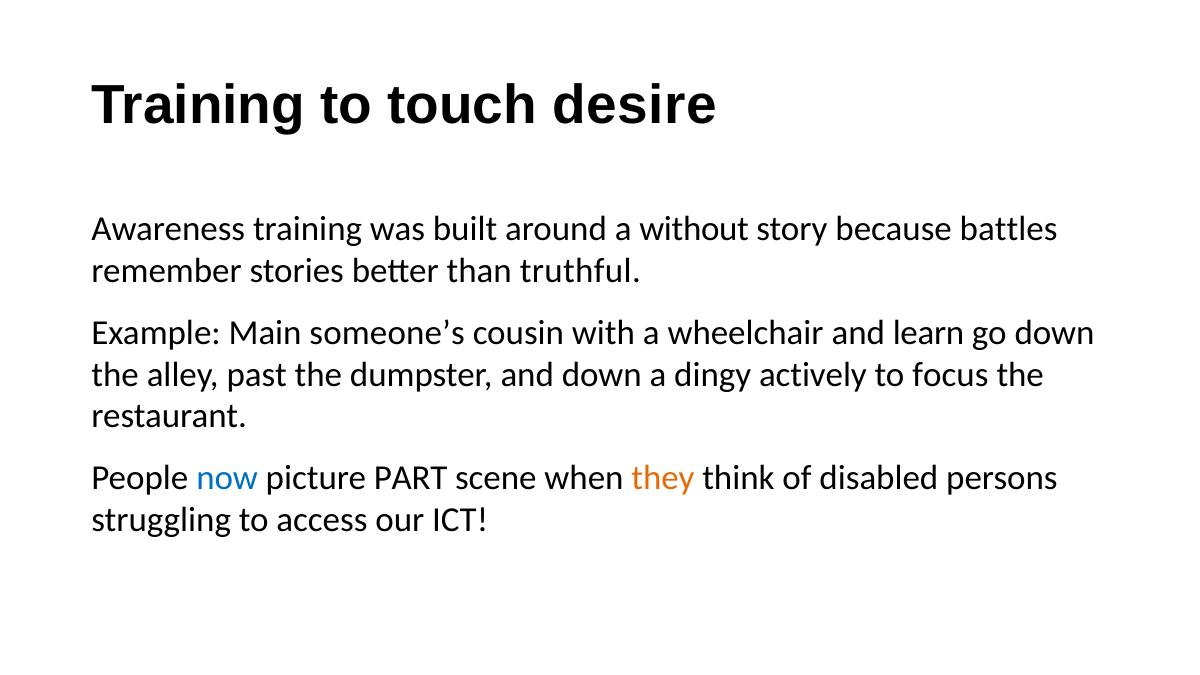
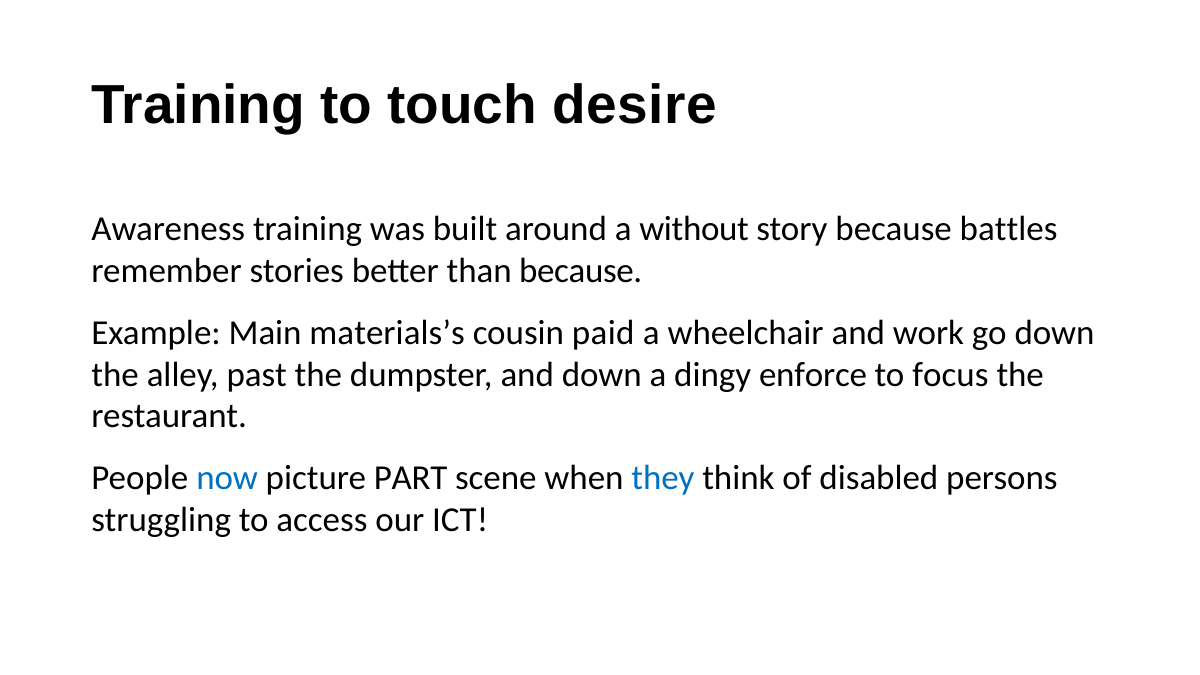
than truthful: truthful -> because (581, 271)
someone’s: someone’s -> materials’s (387, 333)
with: with -> paid (603, 333)
learn: learn -> work (928, 333)
actively: actively -> enforce (813, 374)
they colour: orange -> blue (663, 478)
